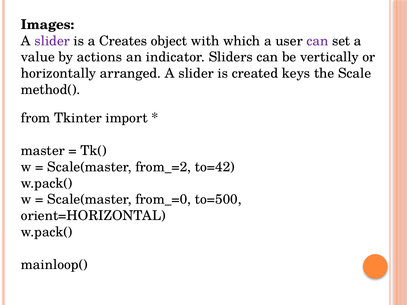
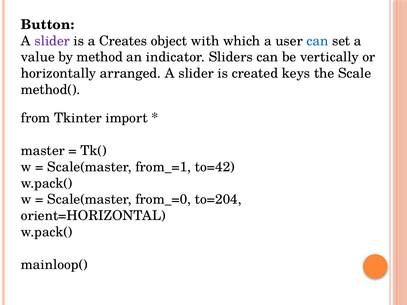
Images: Images -> Button (48, 25)
can colour: purple -> blue (317, 41)
actions: actions -> method (100, 57)
from_=2: from_=2 -> from_=1 (163, 167)
to=500: to=500 -> to=204 (218, 200)
